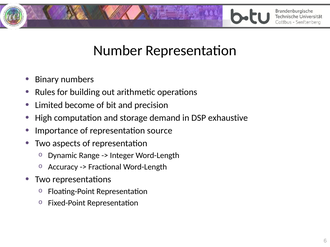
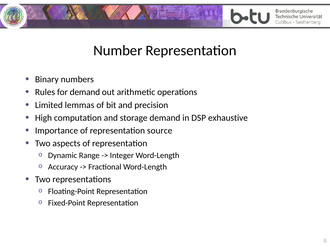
for building: building -> demand (85, 92)
become: become -> lemmas (80, 105)
